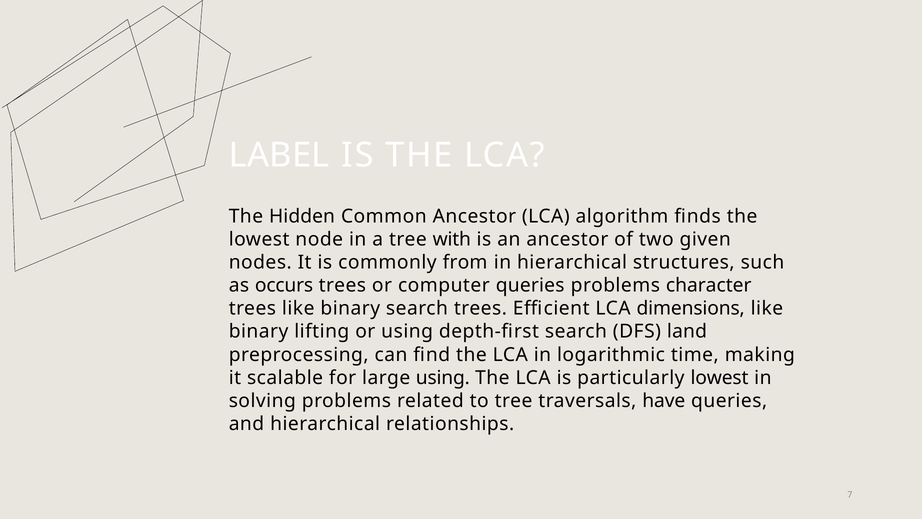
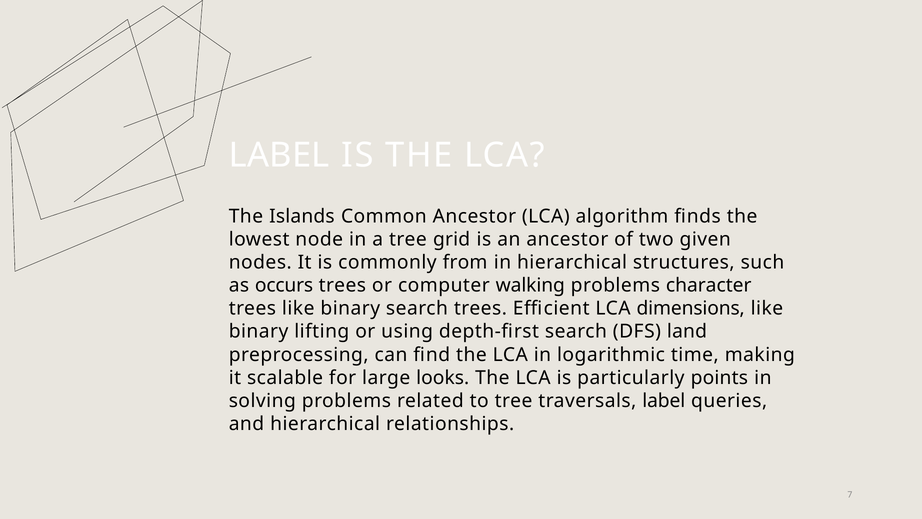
Hidden: Hidden -> Islands (302, 216)
with: with -> grid (452, 239)
computer queries: queries -> walking (530, 285)
large using: using -> looks (443, 377)
particularly lowest: lowest -> points (719, 377)
traversals have: have -> label (664, 401)
